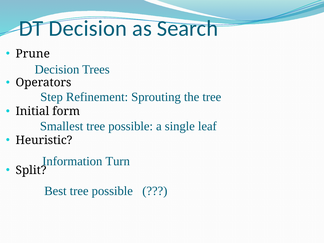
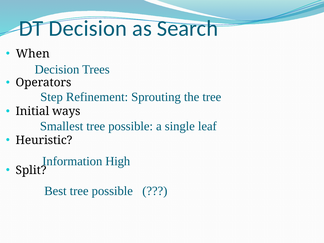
Prune: Prune -> When (33, 54)
form: form -> ways (66, 111)
Turn: Turn -> High (118, 161)
